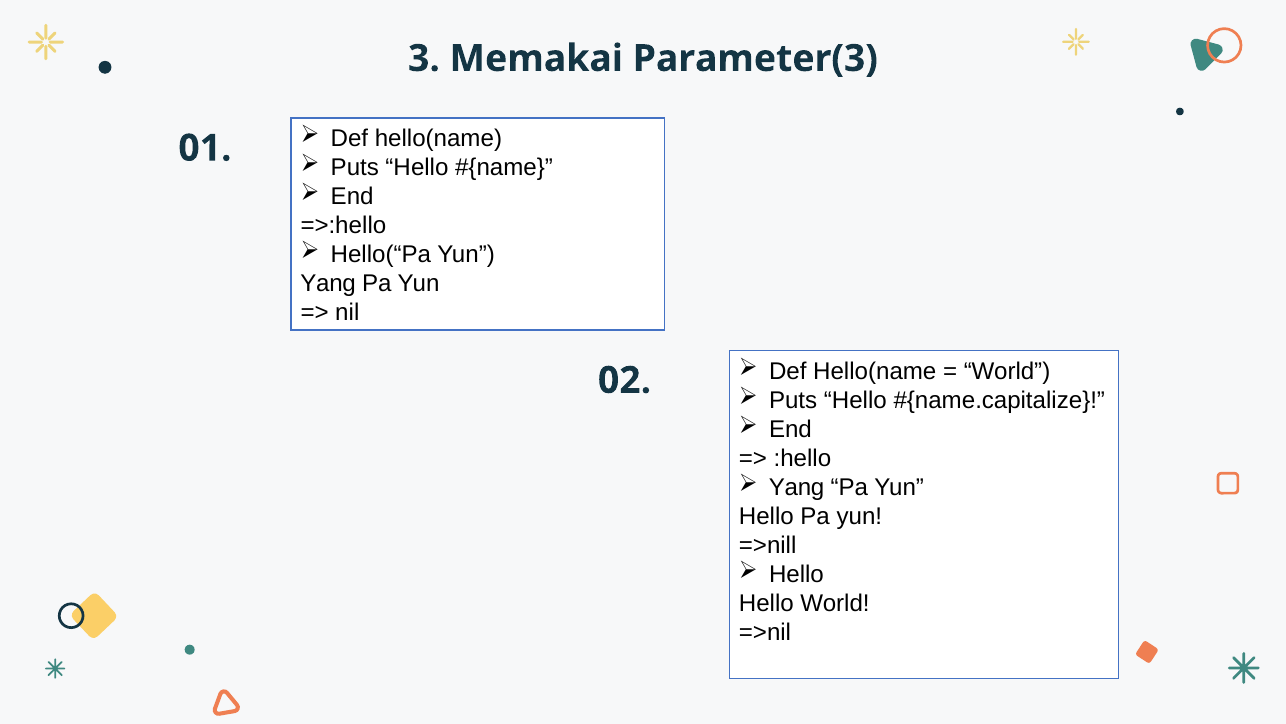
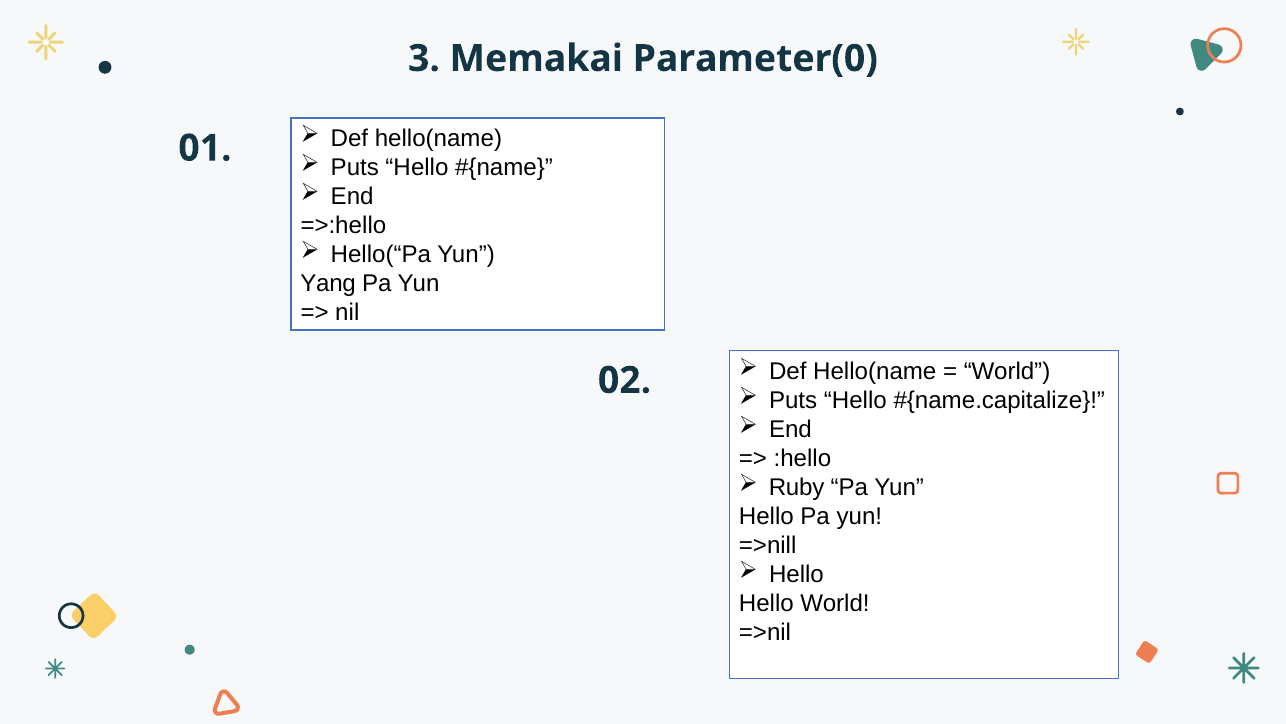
Parameter(3: Parameter(3 -> Parameter(0 (755, 59)
Yang: Yang -> Ruby (797, 487)
